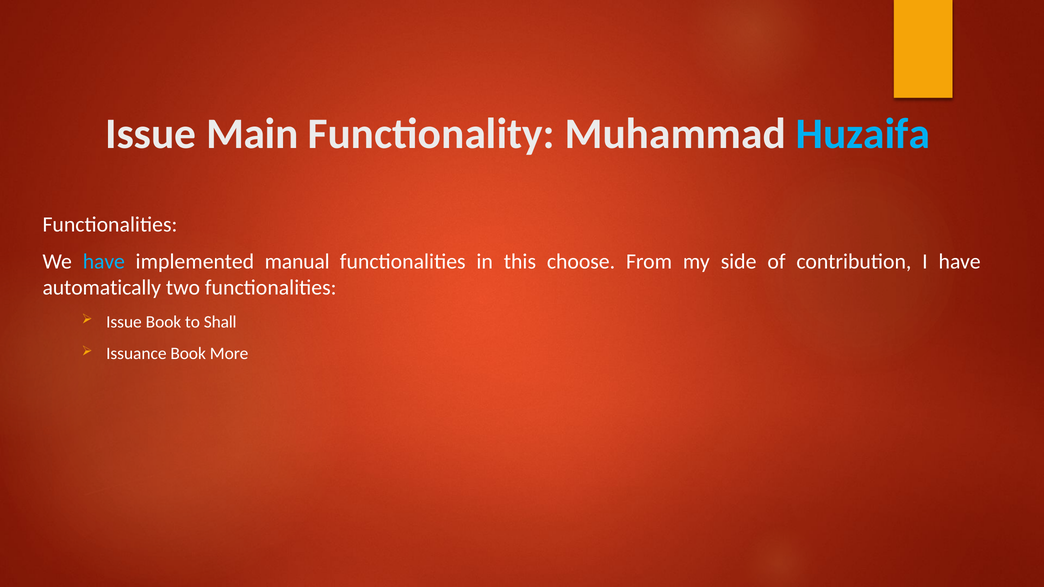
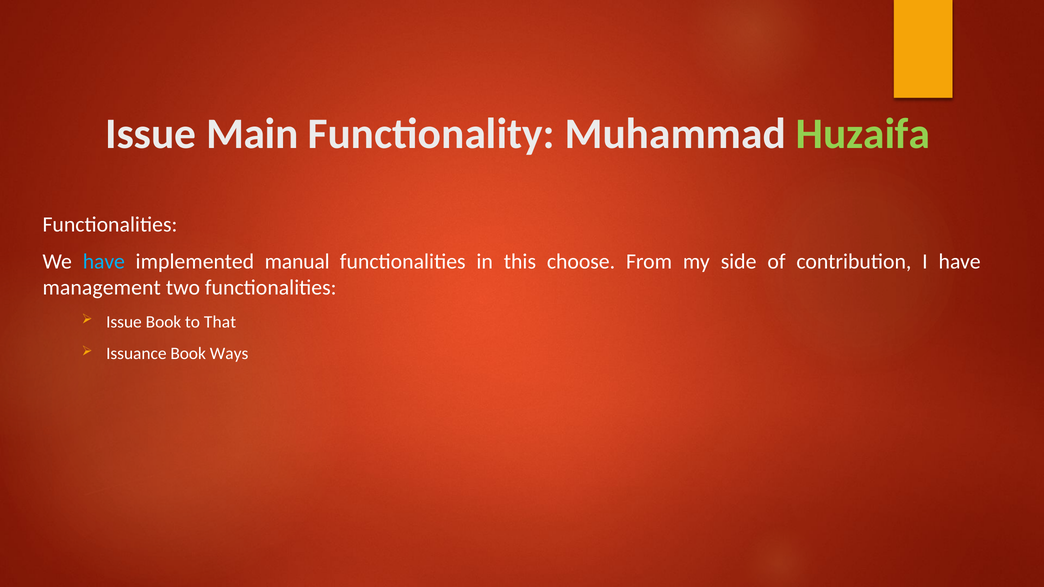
Huzaifa colour: light blue -> light green (863, 134)
automatically: automatically -> management (102, 288)
Shall: Shall -> That (220, 322)
More: More -> Ways (229, 354)
